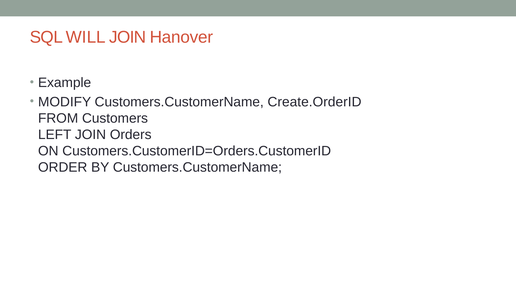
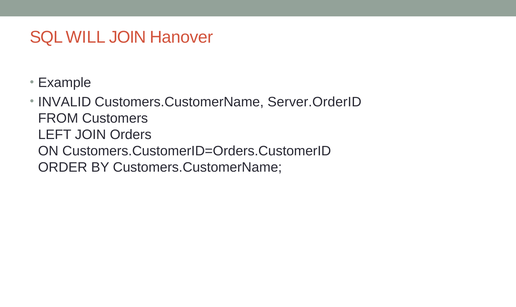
MODIFY: MODIFY -> INVALID (65, 102)
Create.OrderID: Create.OrderID -> Server.OrderID (314, 102)
